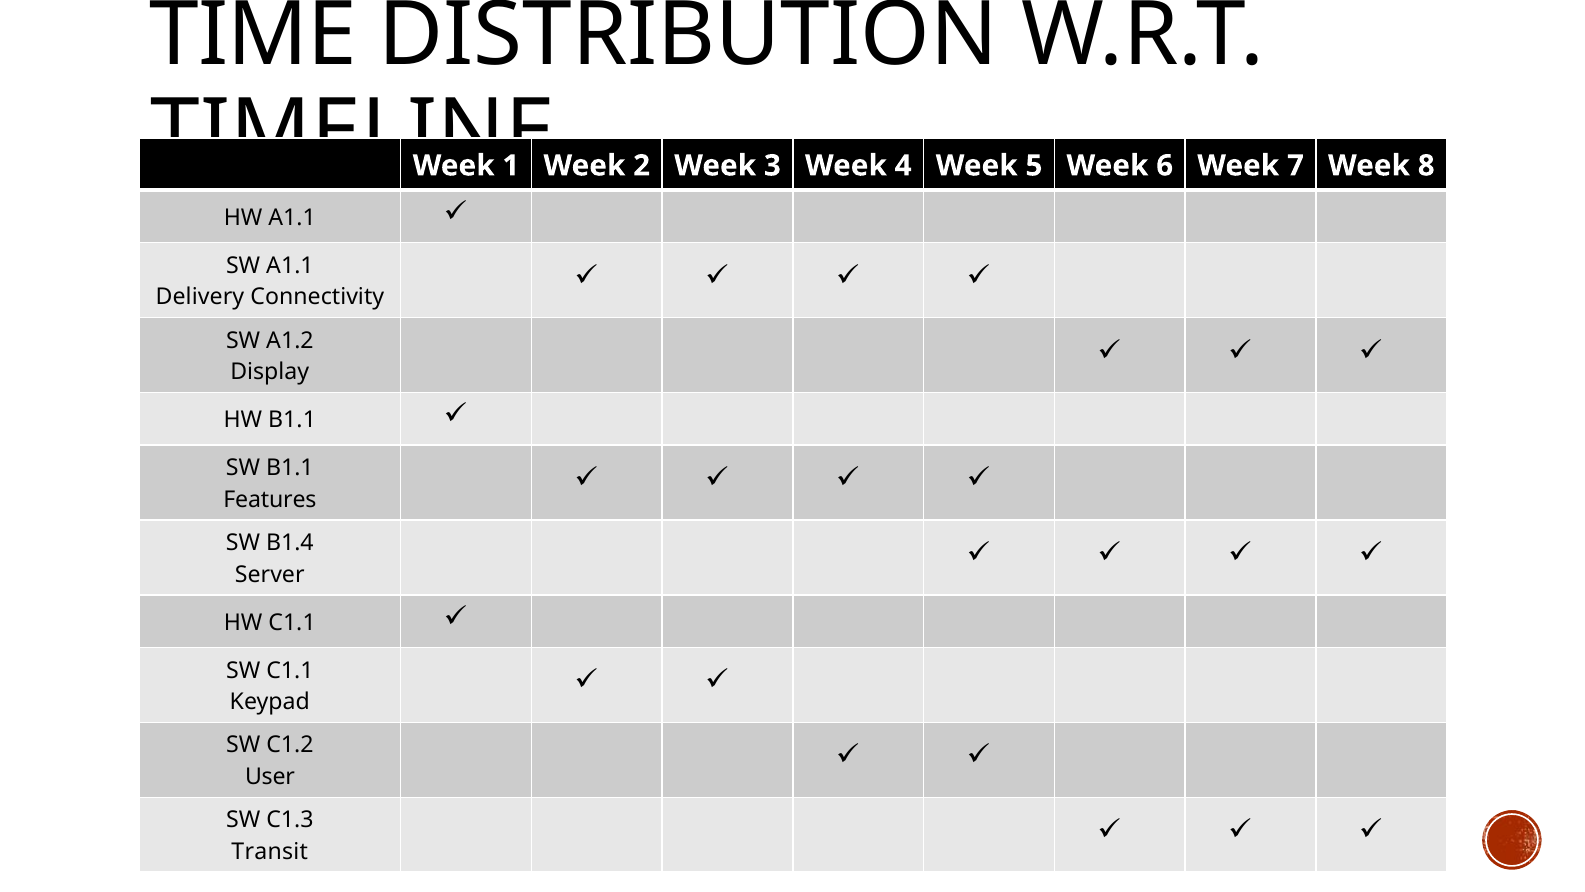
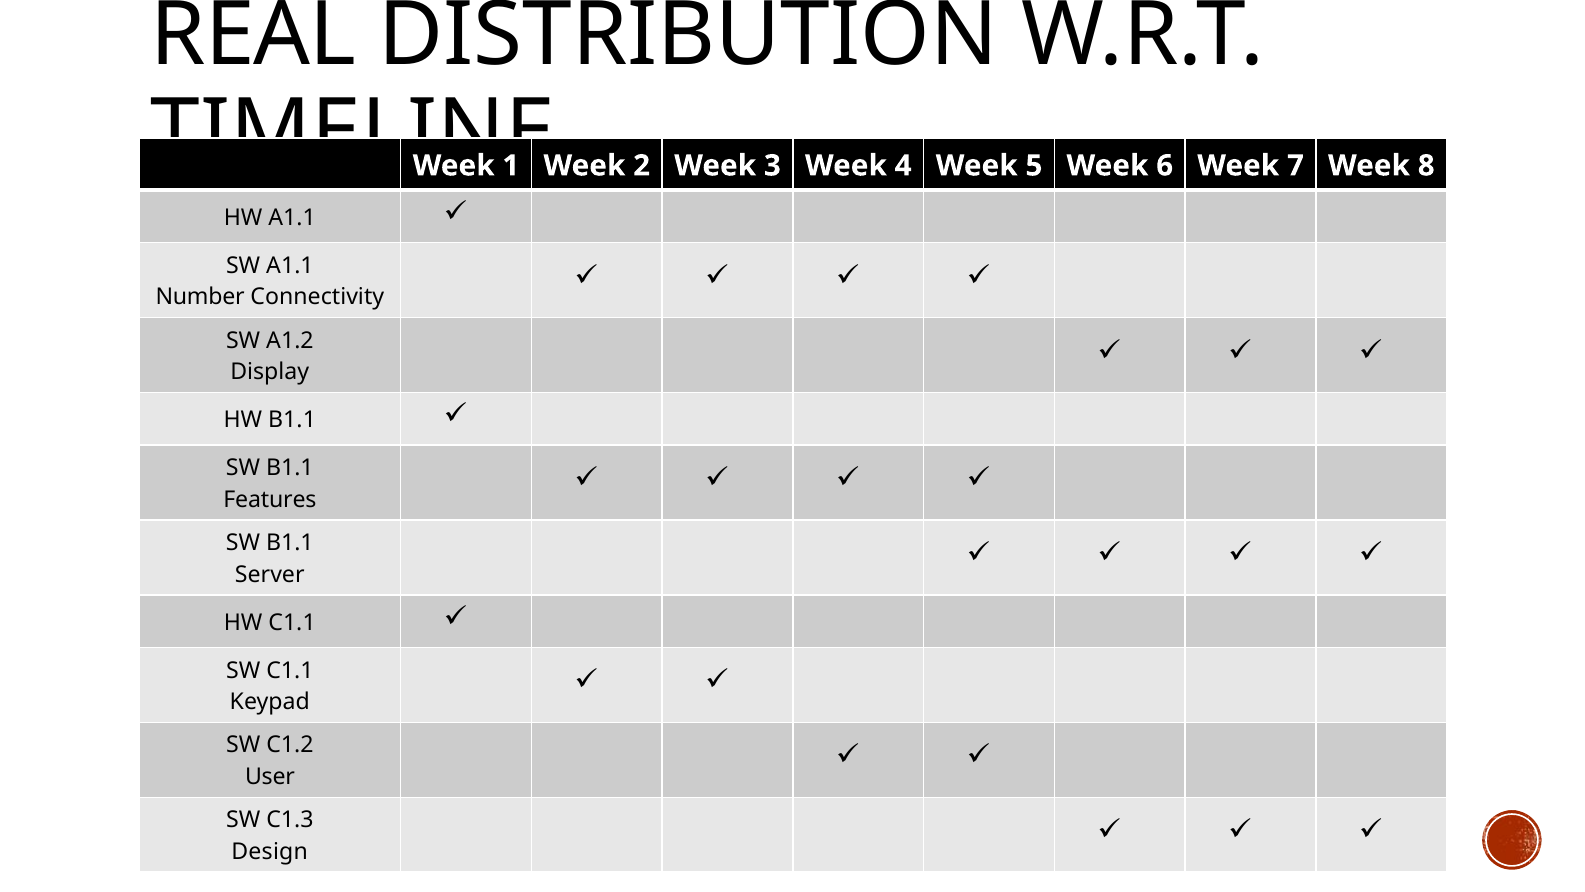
TIME: TIME -> REAL (254, 35)
Delivery: Delivery -> Number (200, 297)
B1.4: B1.4 -> B1.1 (290, 543)
Transit: Transit -> Design (270, 851)
